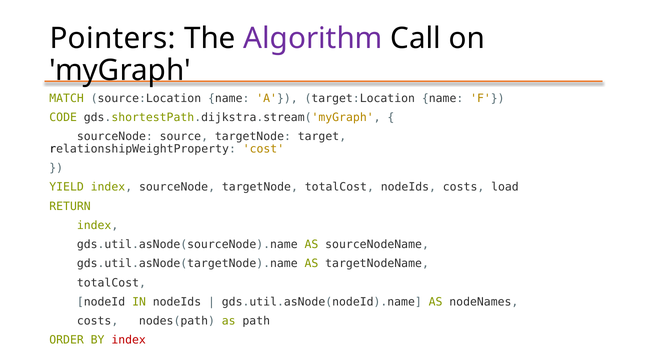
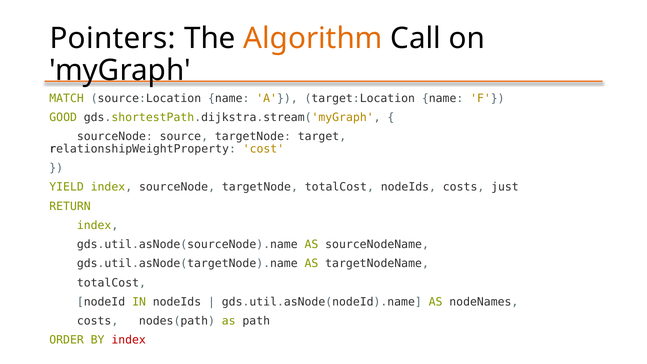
Algorithm colour: purple -> orange (313, 38)
CODE: CODE -> GOOD (63, 117)
load: load -> just (505, 187)
